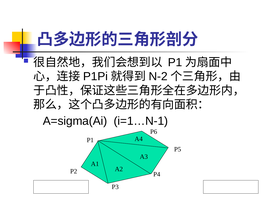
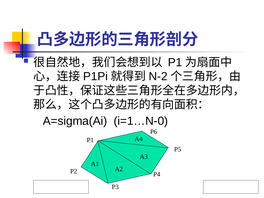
i=1…N-1: i=1…N-1 -> i=1…N-0 (141, 121)
